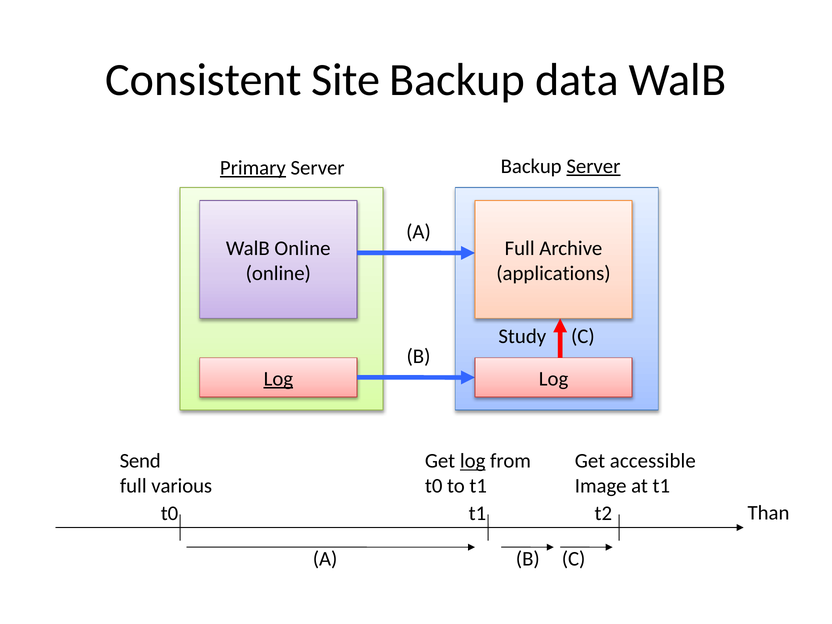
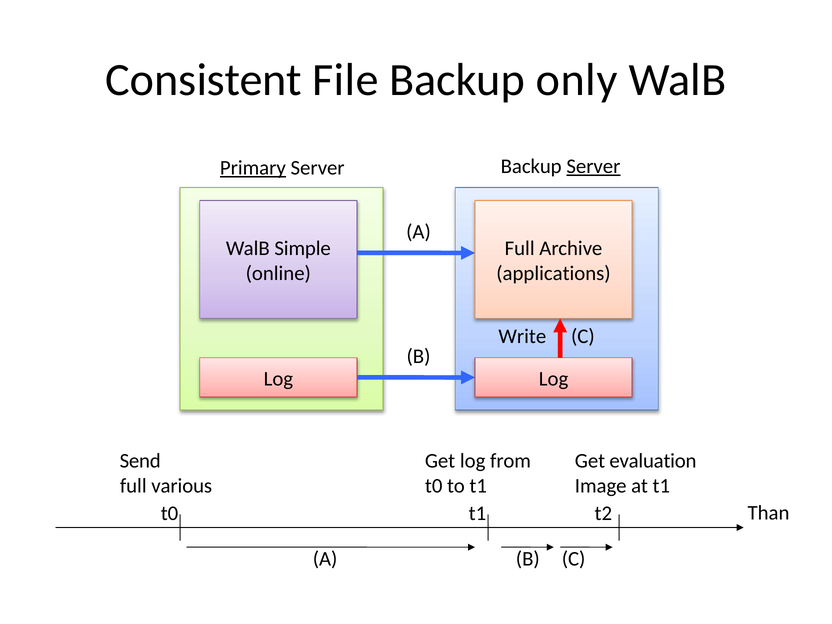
Site: Site -> File (345, 80)
data: data -> only (577, 80)
WalB Online: Online -> Simple (303, 248)
Study: Study -> Write (522, 336)
Log underline: present -> none (278, 379)
log underline: present -> none (473, 461)
accessible: accessible -> evaluation (653, 461)
